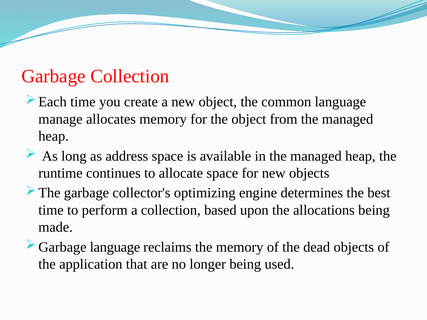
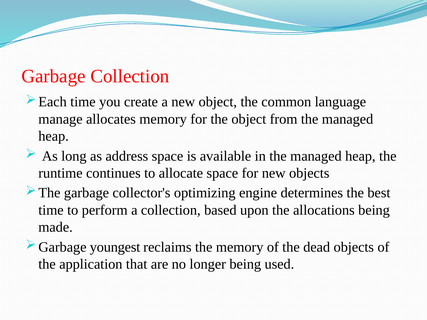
language: language -> youngest (115, 247)
